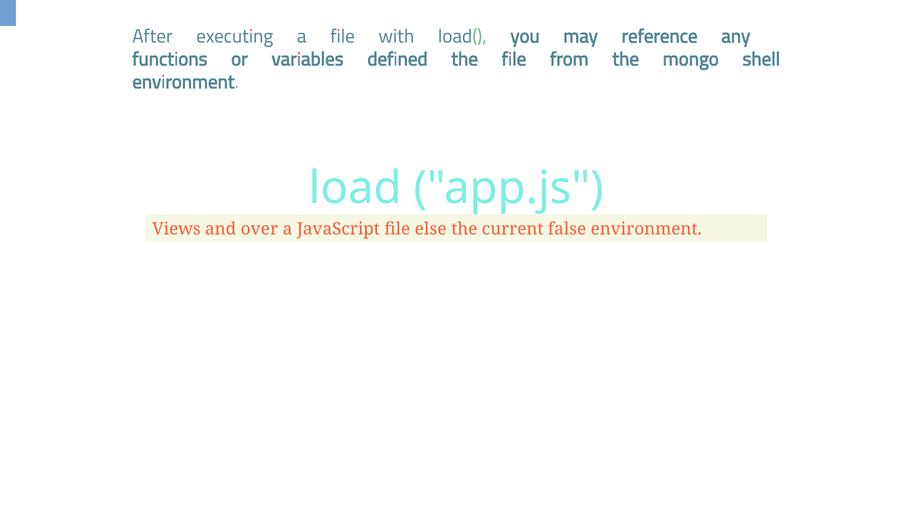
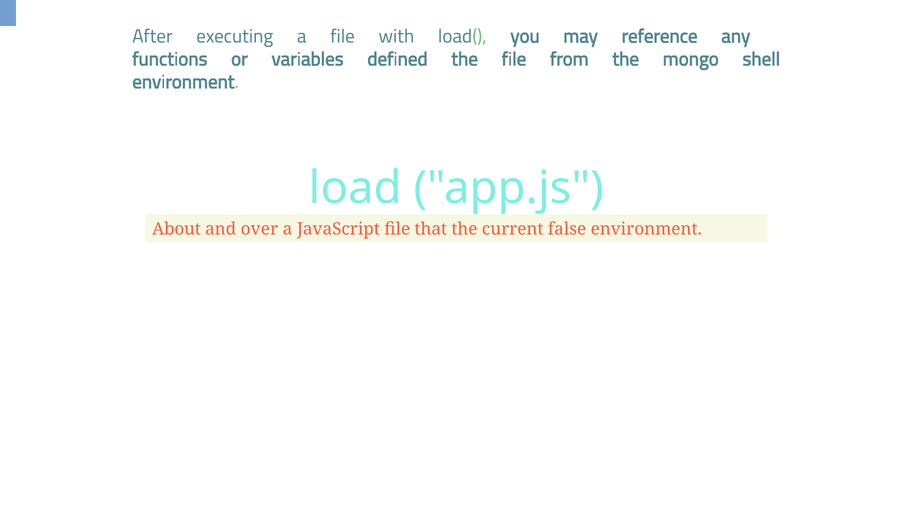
Views: Views -> About (176, 229)
else: else -> that (431, 229)
